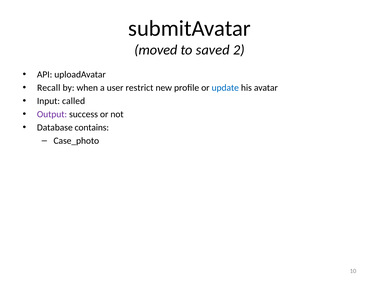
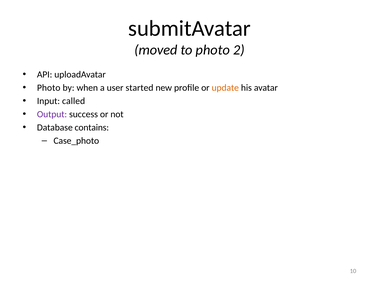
to saved: saved -> photo (213, 50)
Recall: Recall -> Photo (49, 88)
restrict: restrict -> started (139, 88)
update colour: blue -> orange (225, 88)
